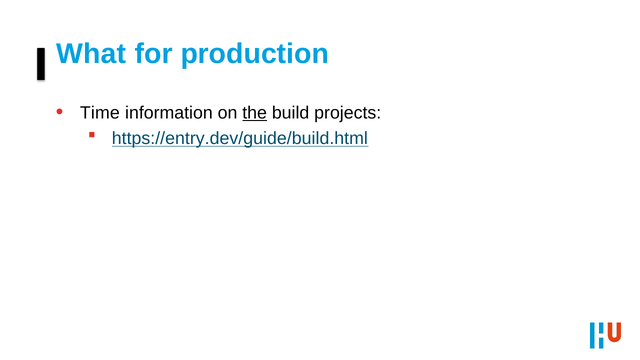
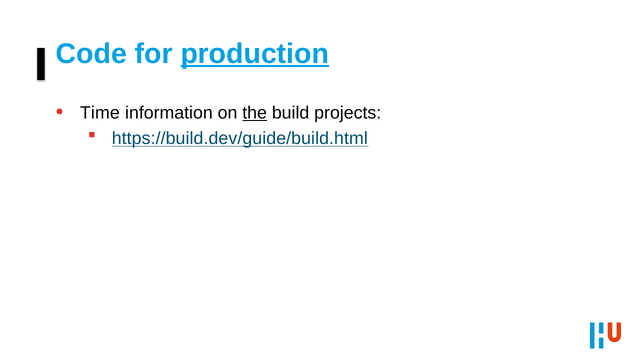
What: What -> Code (91, 54)
production underline: none -> present (255, 54)
https://entry.dev/guide/build.html: https://entry.dev/guide/build.html -> https://build.dev/guide/build.html (240, 138)
